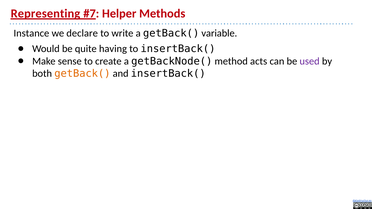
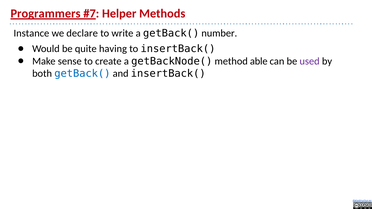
Representing: Representing -> Programmers (46, 14)
variable: variable -> number (219, 33)
acts: acts -> able (259, 61)
getBack( colour: orange -> blue (82, 74)
